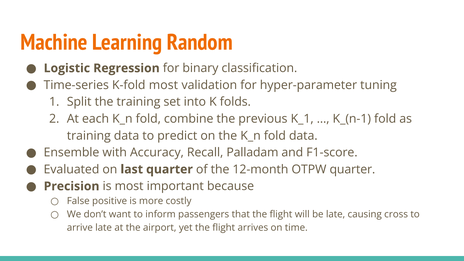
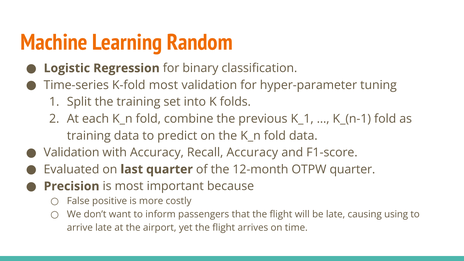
Ensemble: Ensemble -> Validation (72, 153)
Recall Palladam: Palladam -> Accuracy (252, 153)
cross: cross -> using (396, 214)
